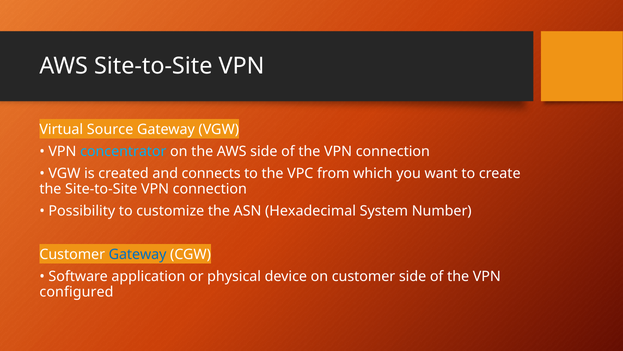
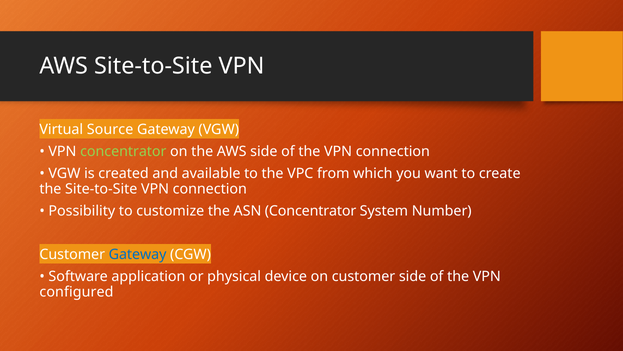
concentrator colour: light blue -> light green (123, 151)
connects: connects -> available (211, 173)
ASN Hexadecimal: Hexadecimal -> Concentrator (311, 210)
